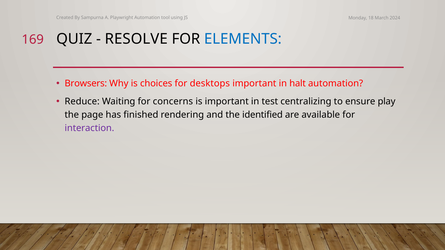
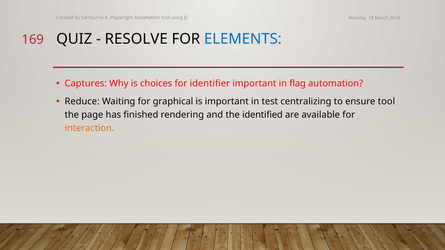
Browsers: Browsers -> Captures (86, 84)
desktops: desktops -> identifier (210, 84)
halt: halt -> flag (298, 84)
concerns: concerns -> graphical (173, 102)
ensure play: play -> tool (386, 102)
interaction colour: purple -> orange (89, 128)
